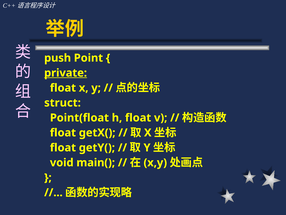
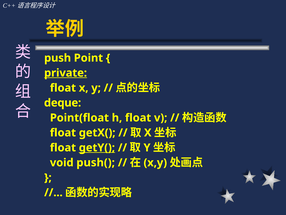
struct: struct -> deque (63, 103)
getY( underline: none -> present (97, 147)
main(: main( -> push( (96, 162)
